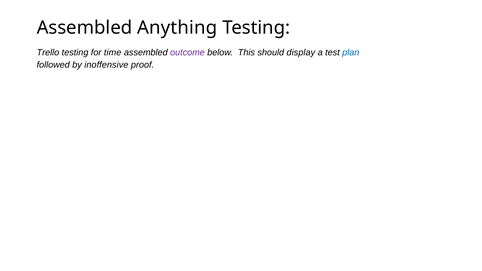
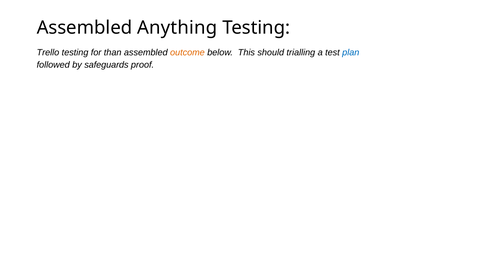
time: time -> than (113, 53)
outcome colour: purple -> orange (187, 53)
display: display -> trialling (301, 53)
inoffensive: inoffensive -> safeguards (106, 65)
